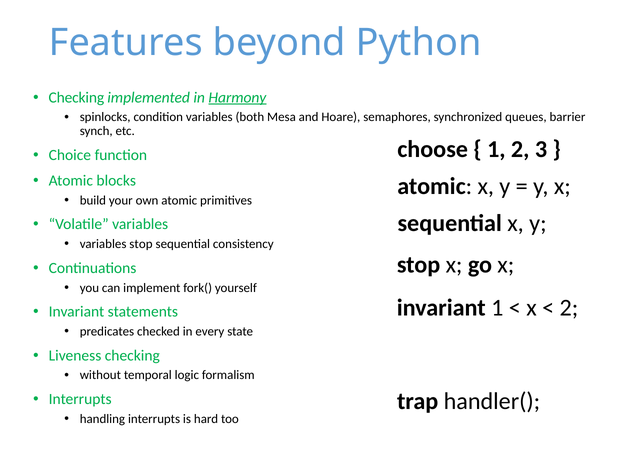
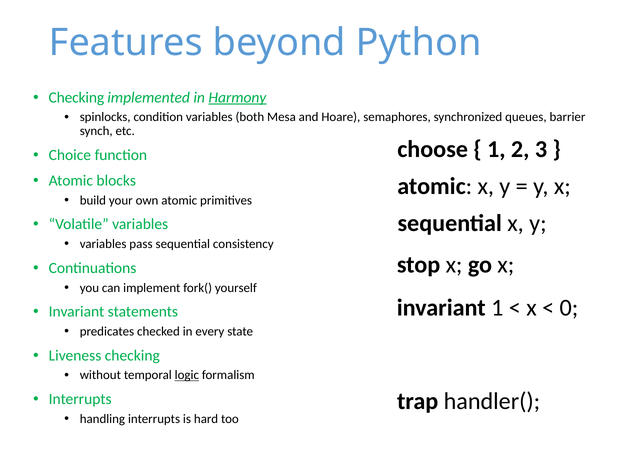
variables stop: stop -> pass (141, 244)
2: 2 -> 0 (569, 307)
logic underline: none -> present (187, 375)
